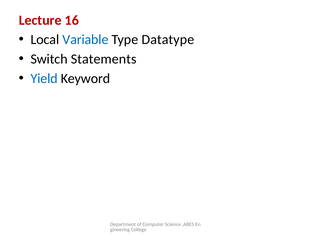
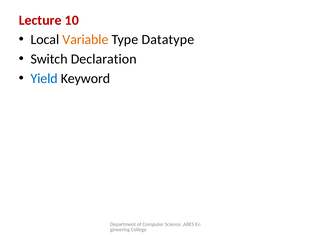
16: 16 -> 10 (72, 20)
Variable colour: blue -> orange (85, 40)
Statements: Statements -> Declaration (104, 59)
